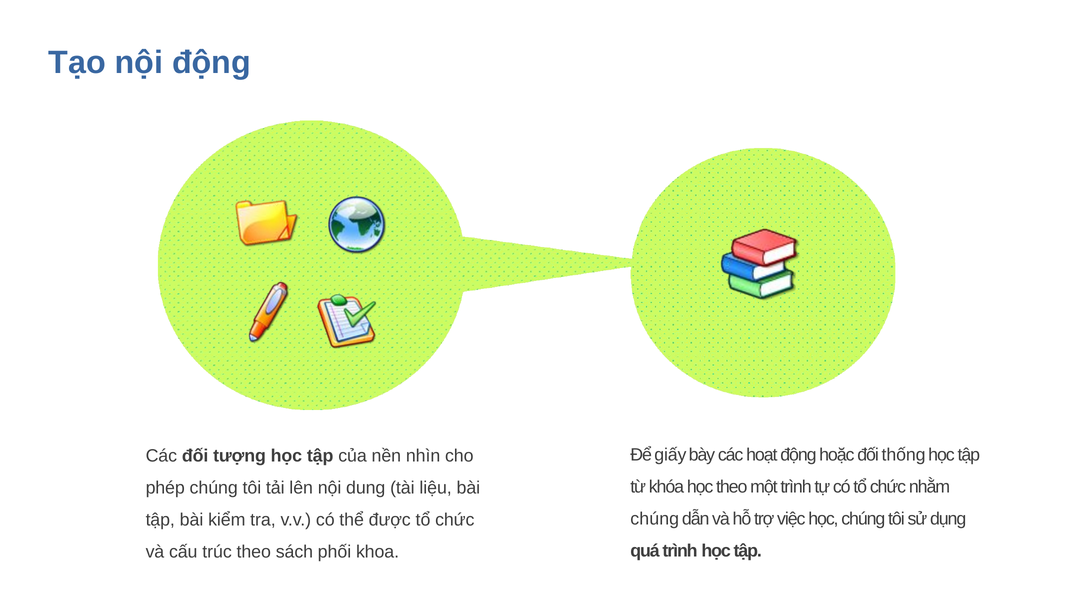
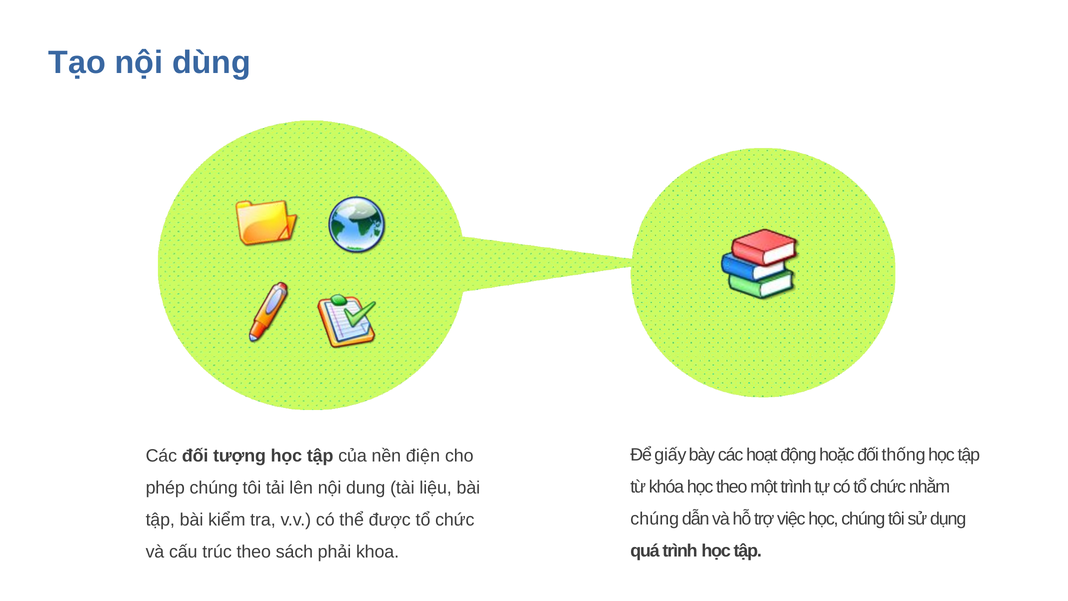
nội động: động -> dùng (211, 63)
nhìn: nhìn -> điện (423, 456)
phối: phối -> phải (334, 552)
